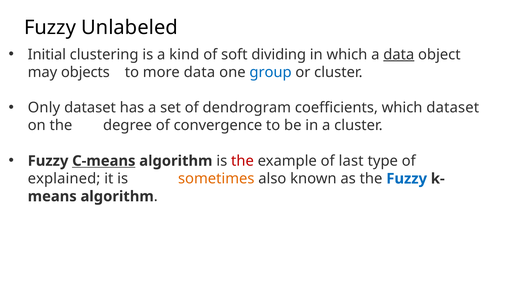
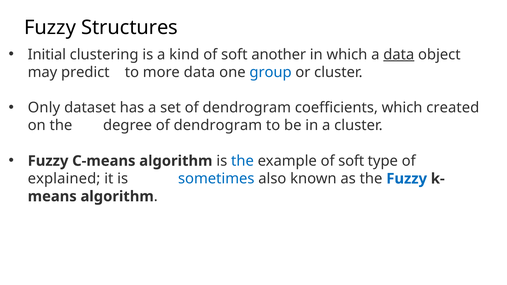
Unlabeled: Unlabeled -> Structures (130, 28)
dividing: dividing -> another (279, 55)
objects: objects -> predict (85, 72)
which dataset: dataset -> created (453, 108)
degree of convergence: convergence -> dendrogram (218, 126)
C-means underline: present -> none (104, 161)
the colour: red -> blue (242, 161)
example of last: last -> soft (351, 161)
sometimes colour: orange -> blue (216, 179)
